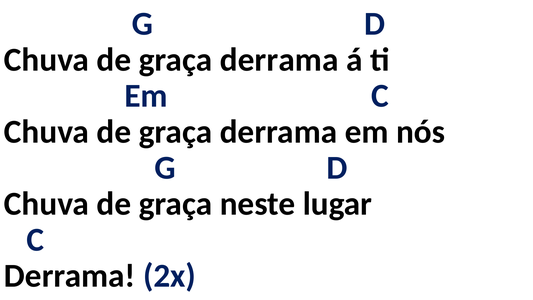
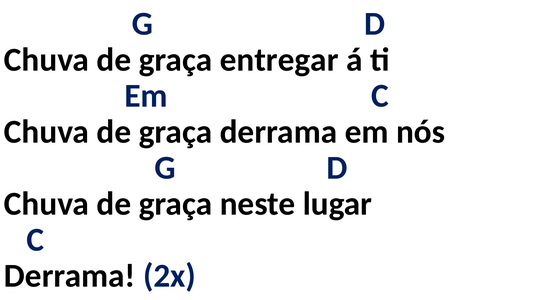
derrama: derrama -> entregar (279, 60)
